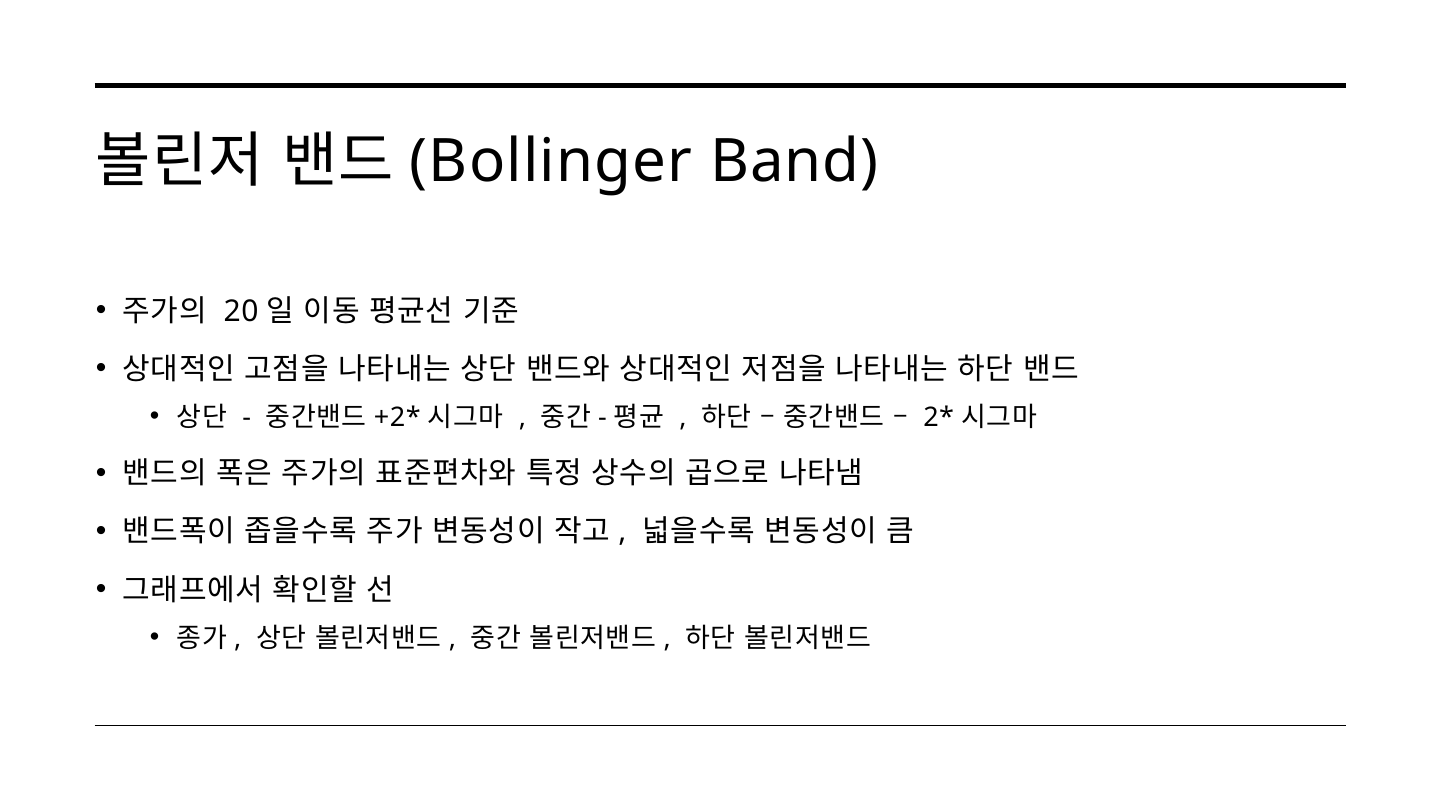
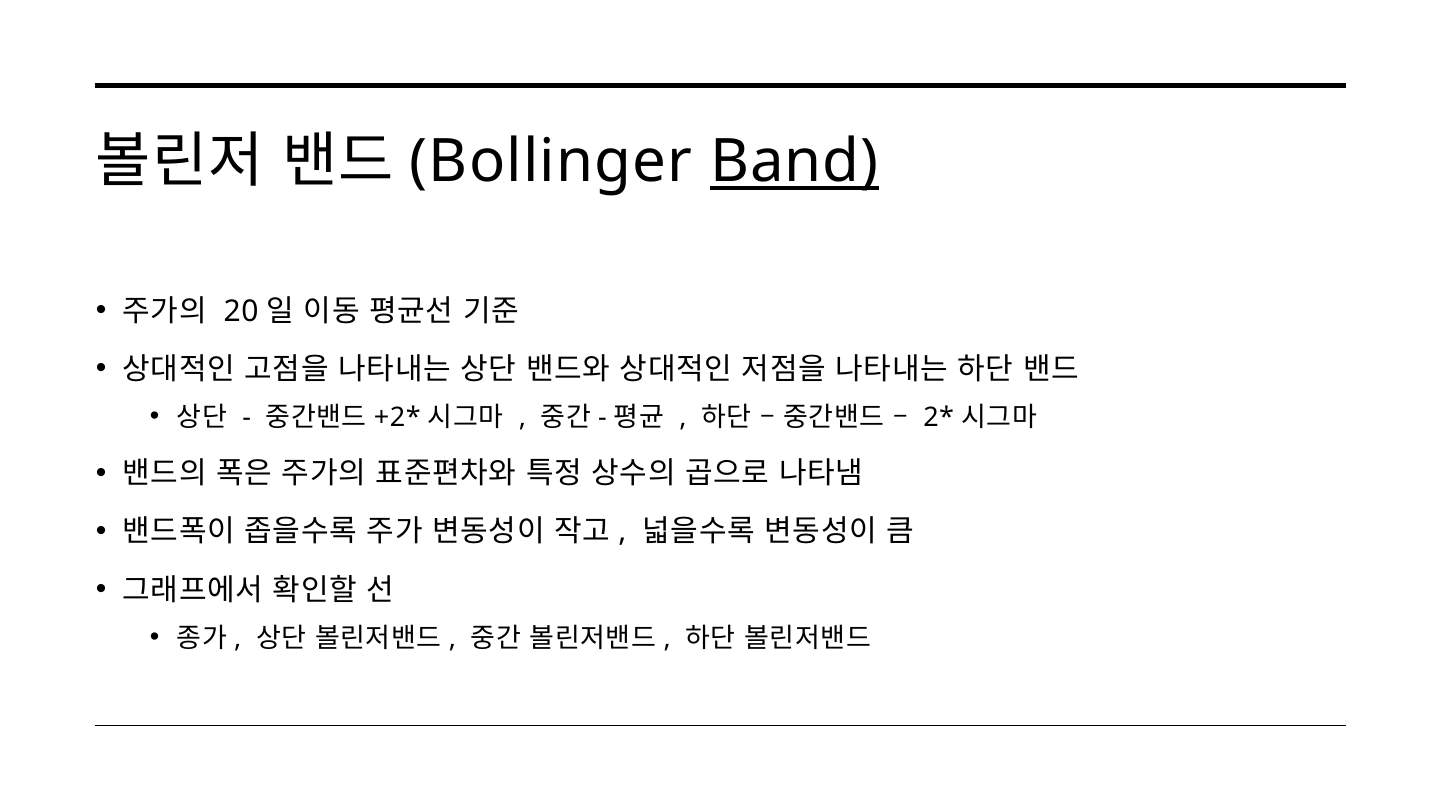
Band underline: none -> present (795, 162)
